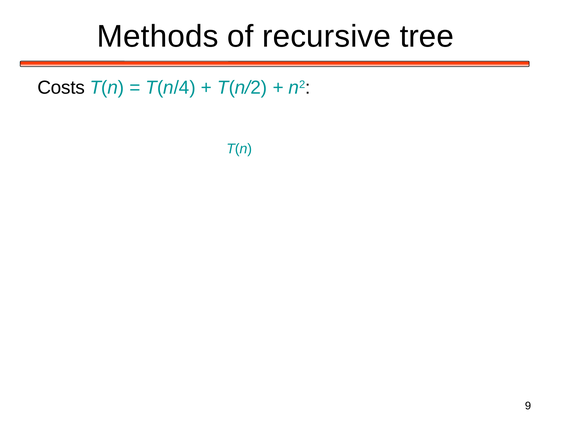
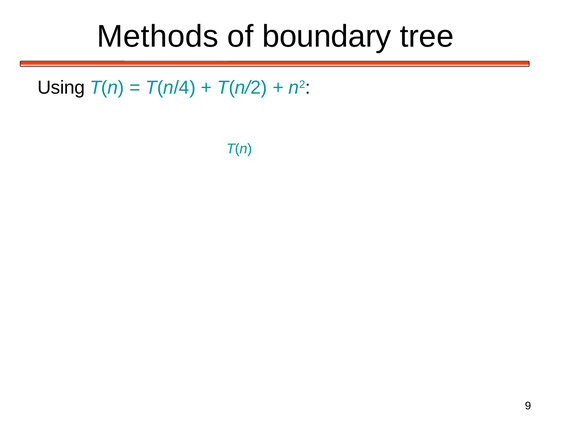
recursive: recursive -> boundary (327, 36)
Costs: Costs -> Using (61, 88)
